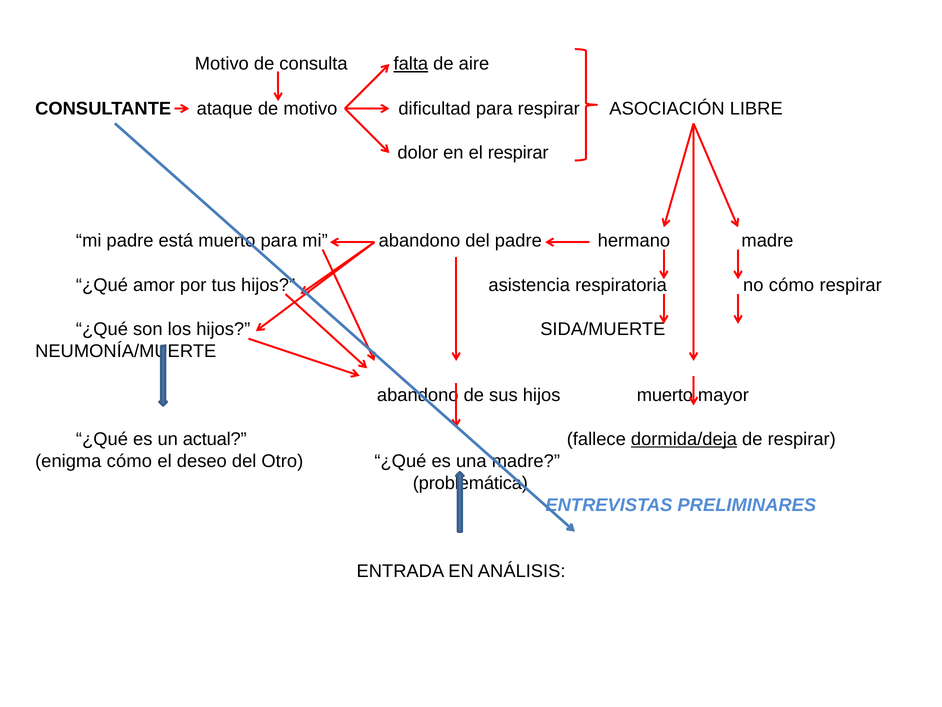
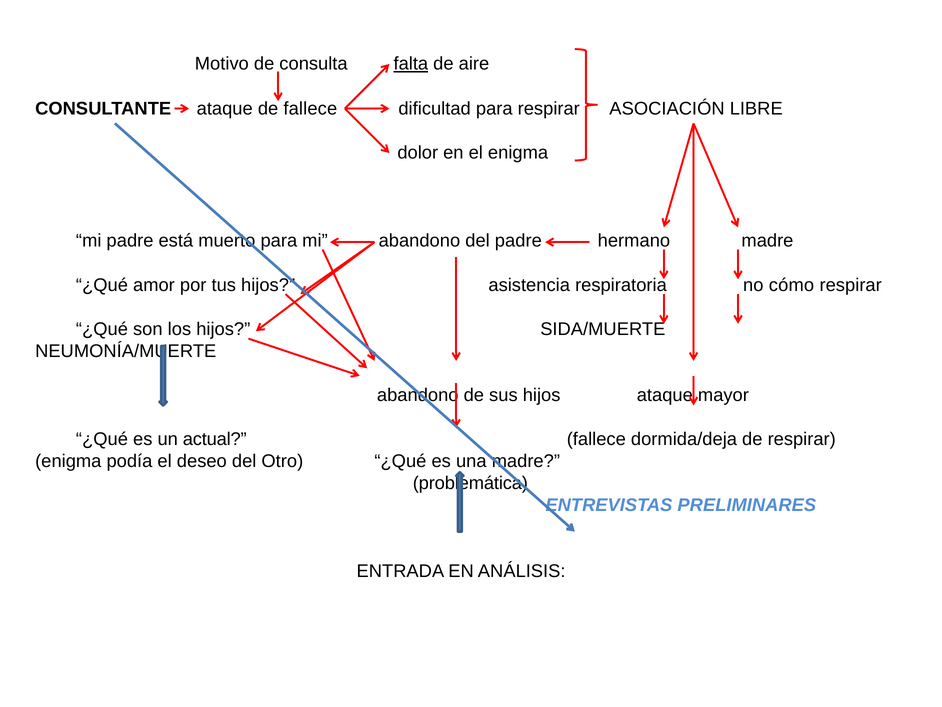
de motivo: motivo -> fallece (310, 109)
el respirar: respirar -> enigma (518, 153)
hijos muerto: muerto -> ataque (665, 395)
dormida/deja underline: present -> none (684, 439)
enigma cómo: cómo -> podía (129, 461)
